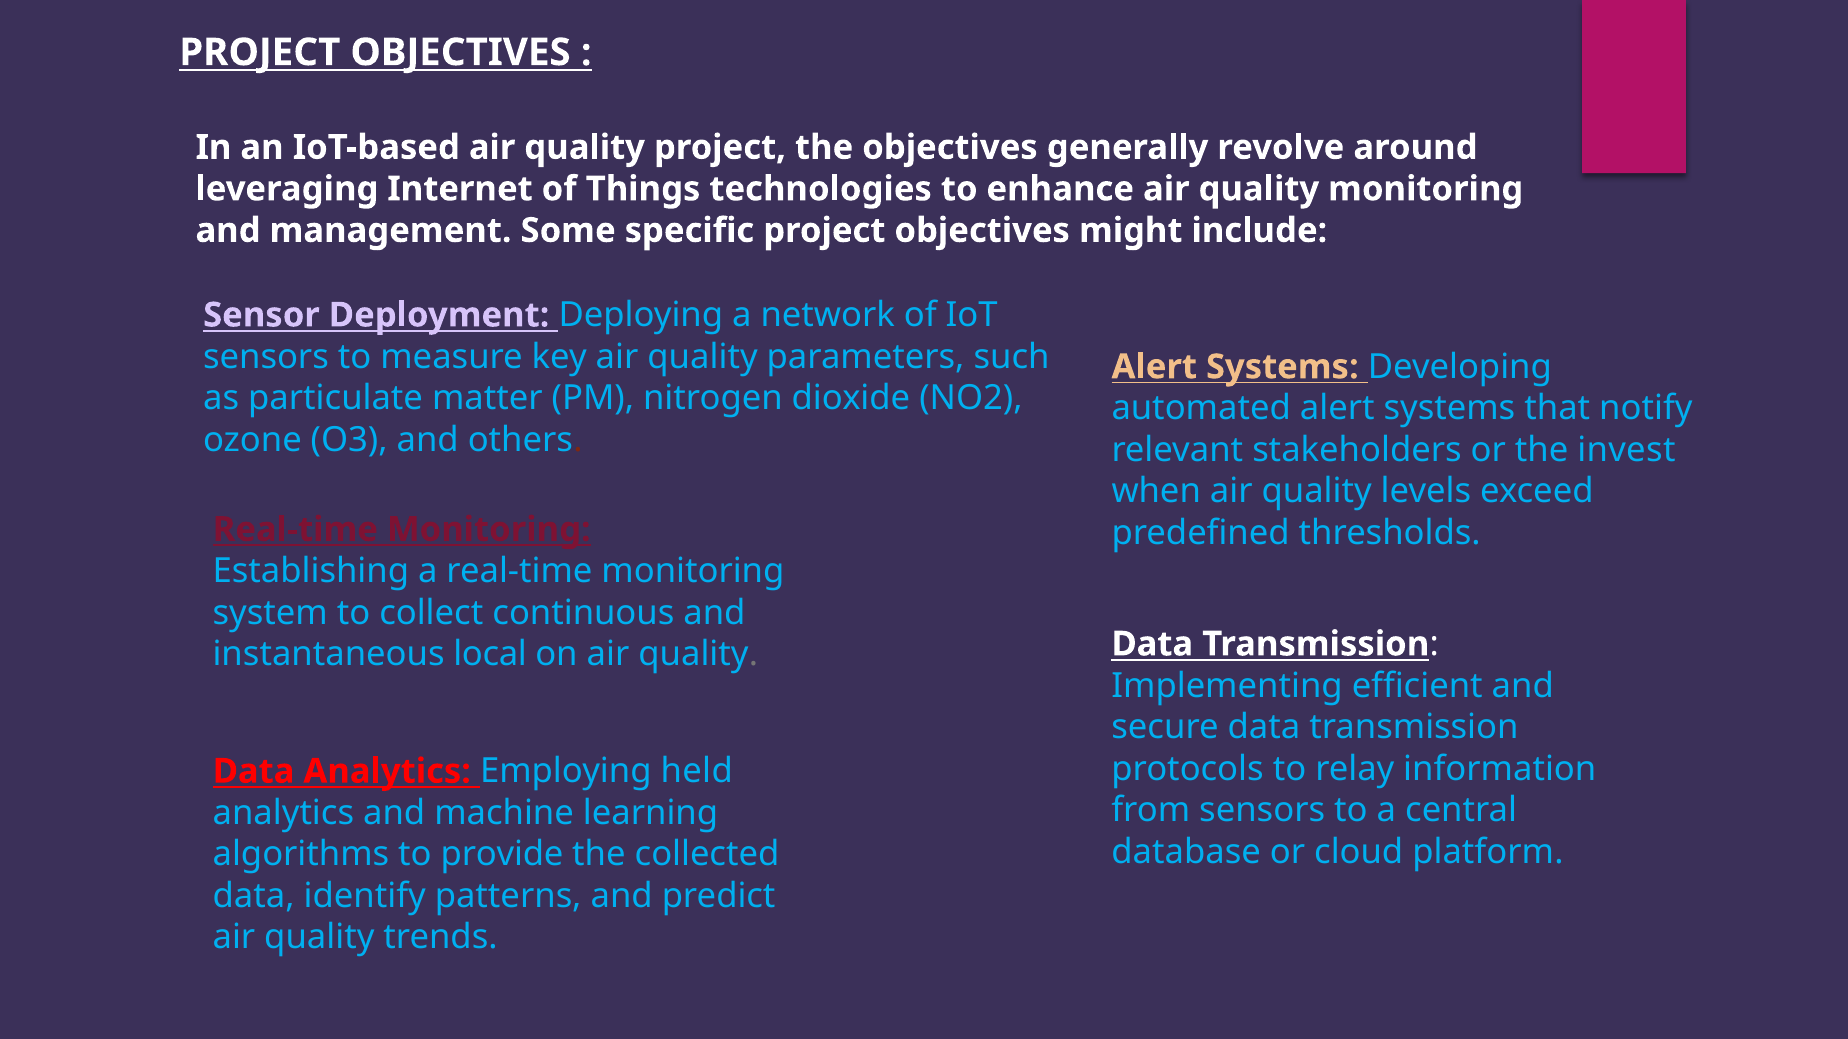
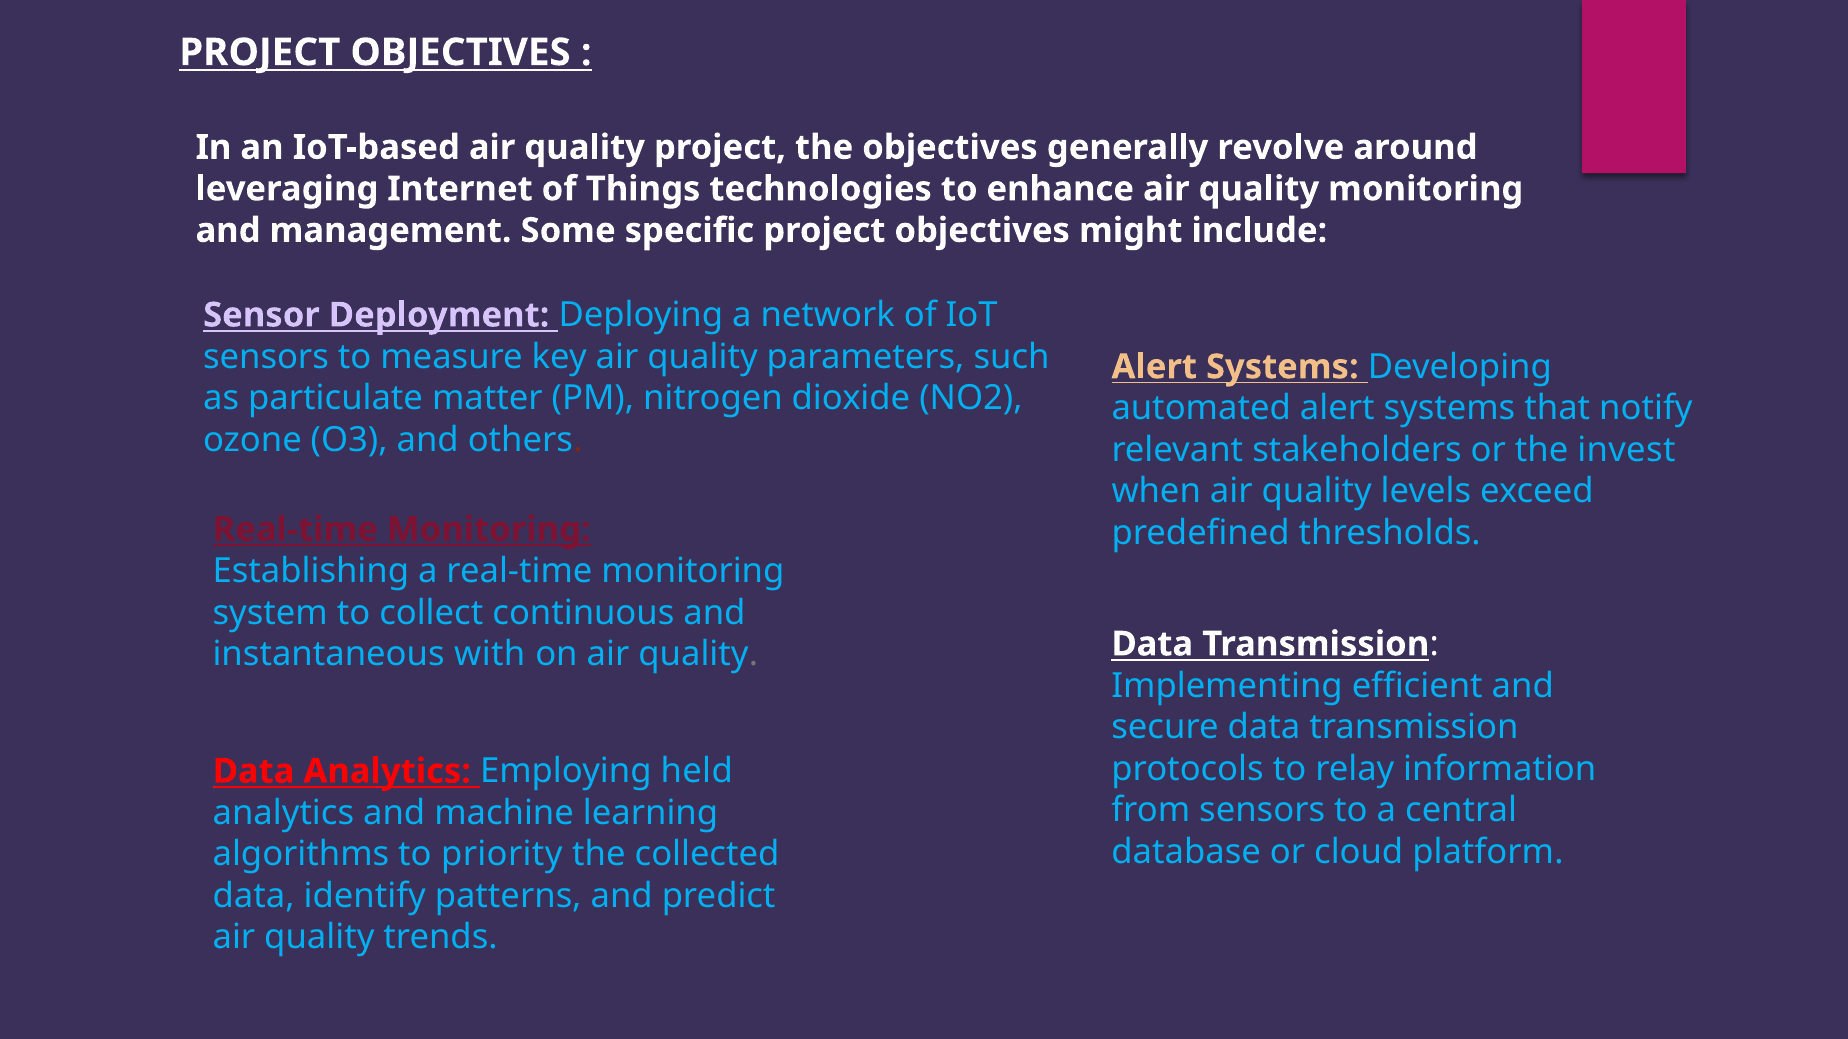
local: local -> with (490, 654)
provide: provide -> priority (502, 855)
